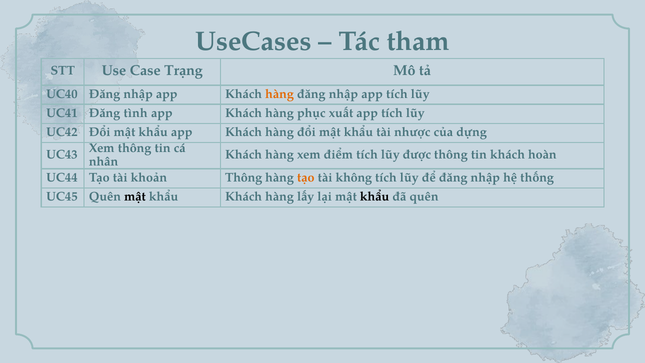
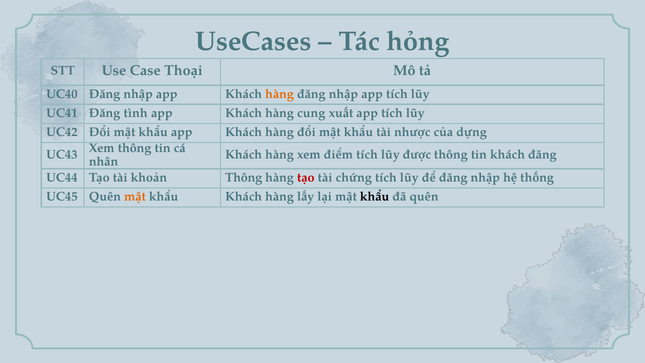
tham: tham -> hỏng (418, 41)
Trạng: Trạng -> Thoại (183, 70)
phục: phục -> cung (311, 113)
khách hoàn: hoàn -> đăng (542, 155)
tạo colour: orange -> red (306, 177)
không: không -> chứng (354, 177)
mật colour: black -> orange (135, 197)
